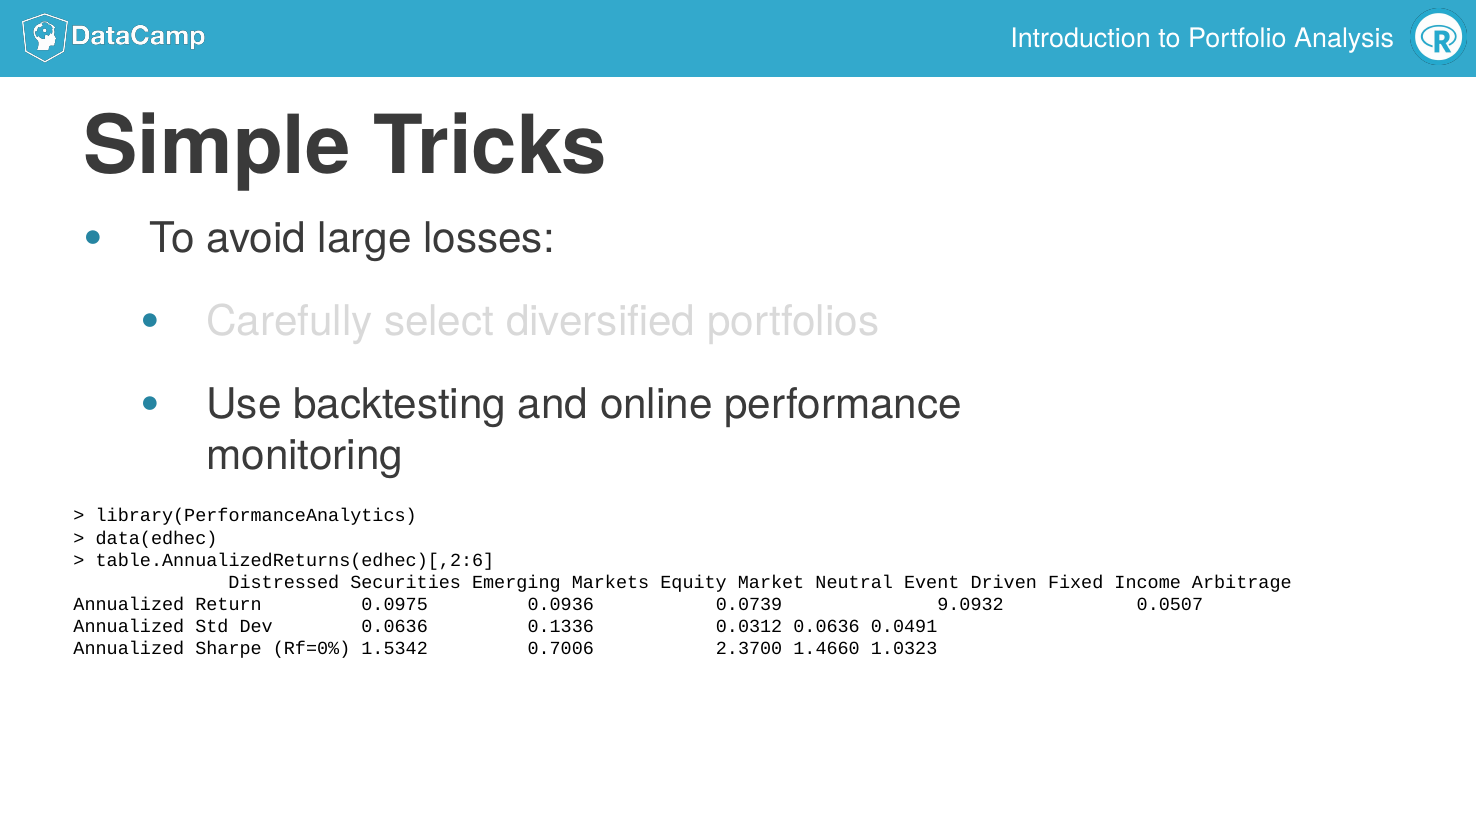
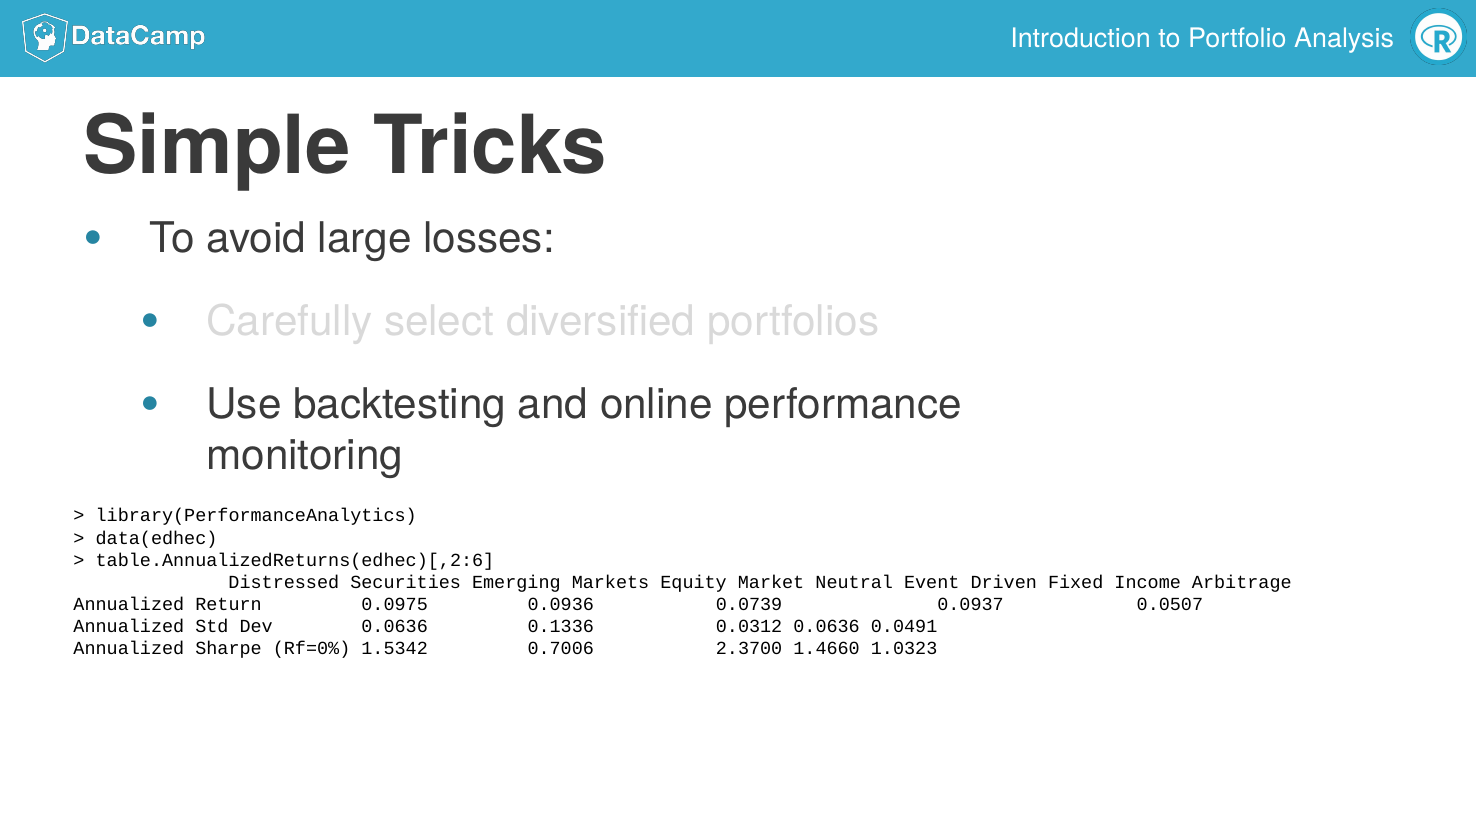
9.0932: 9.0932 -> 0.0937 (971, 605)
